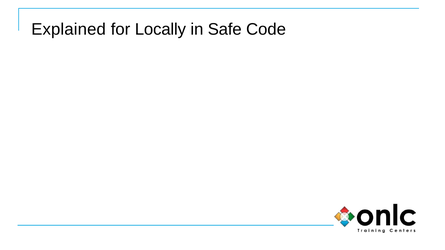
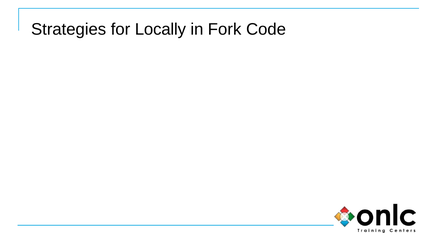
Explained: Explained -> Strategies (69, 30)
Safe: Safe -> Fork (225, 30)
